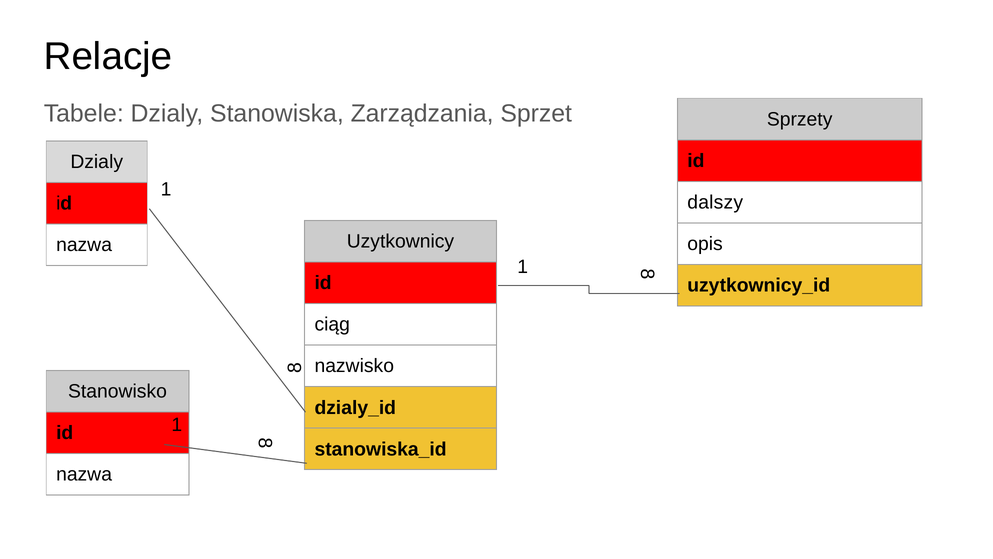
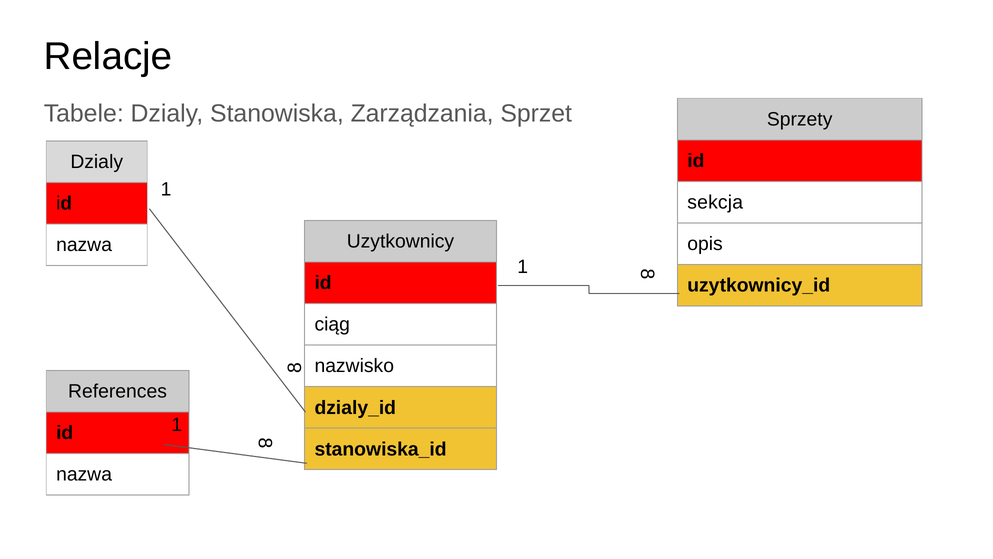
dalszy: dalszy -> sekcja (715, 202)
Stanowisko: Stanowisko -> References (118, 391)
